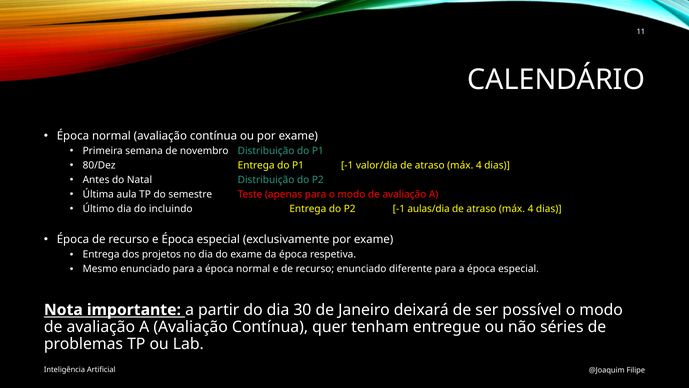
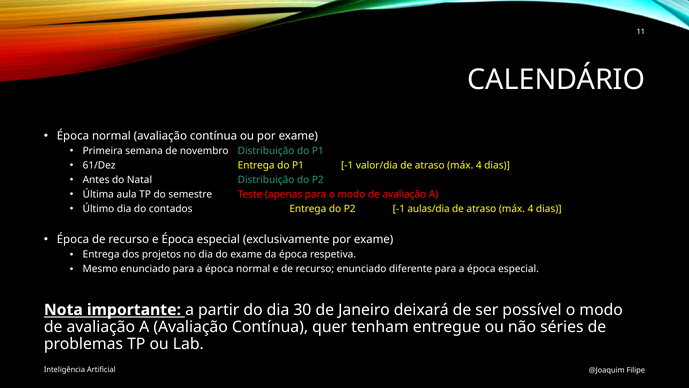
80/Dez: 80/Dez -> 61/Dez (99, 165)
incluindo: incluindo -> contados (171, 209)
